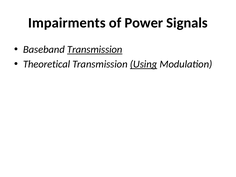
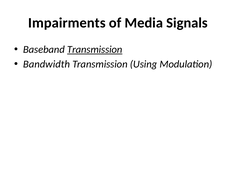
Power: Power -> Media (144, 23)
Theoretical: Theoretical -> Bandwidth (46, 64)
Using underline: present -> none (144, 64)
